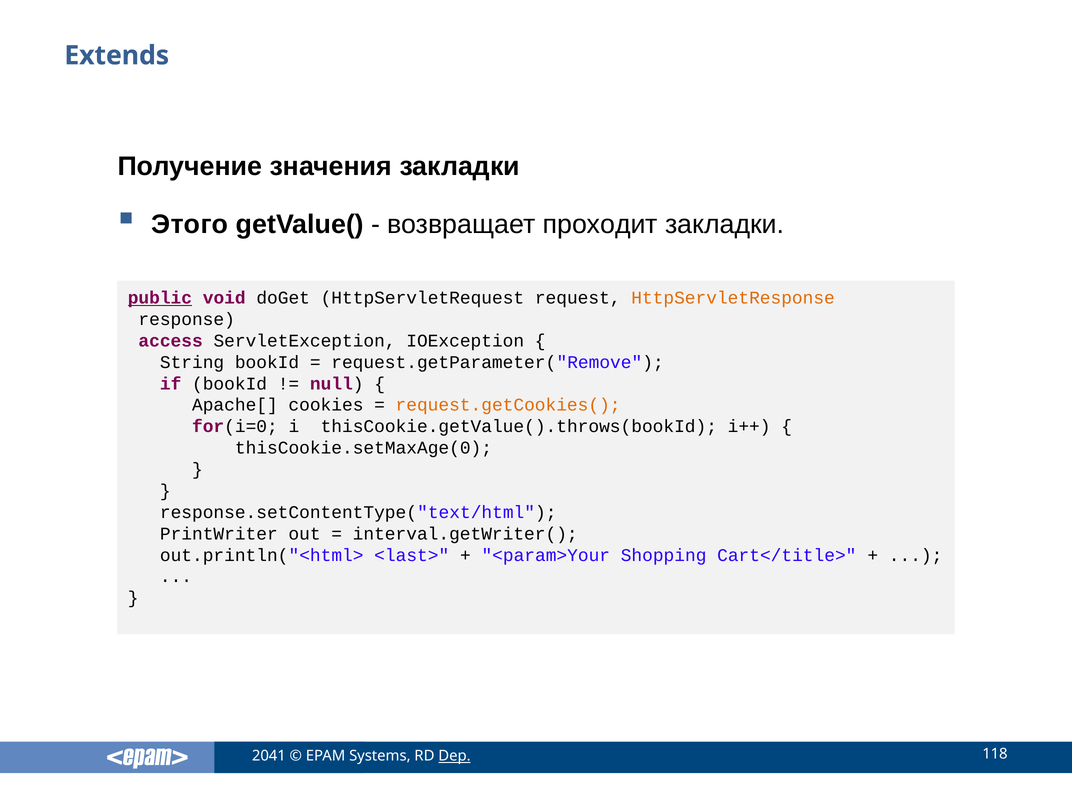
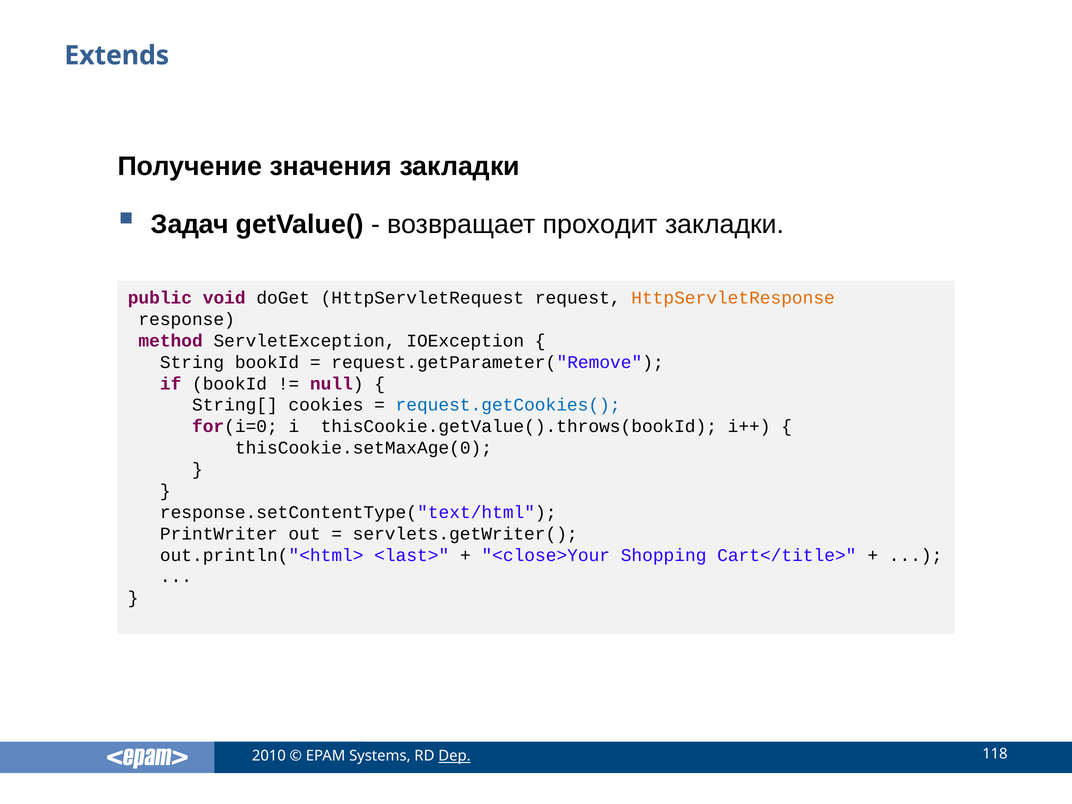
Этого: Этого -> Задач (190, 225)
public underline: present -> none (160, 298)
access: access -> method (171, 341)
Apache[: Apache[ -> String[ (235, 405)
request.getCookies( colour: orange -> blue (508, 405)
interval.getWriter(: interval.getWriter( -> servlets.getWriter( (465, 534)
<param>Your: <param>Your -> <close>Your (546, 555)
2041: 2041 -> 2010 (269, 756)
